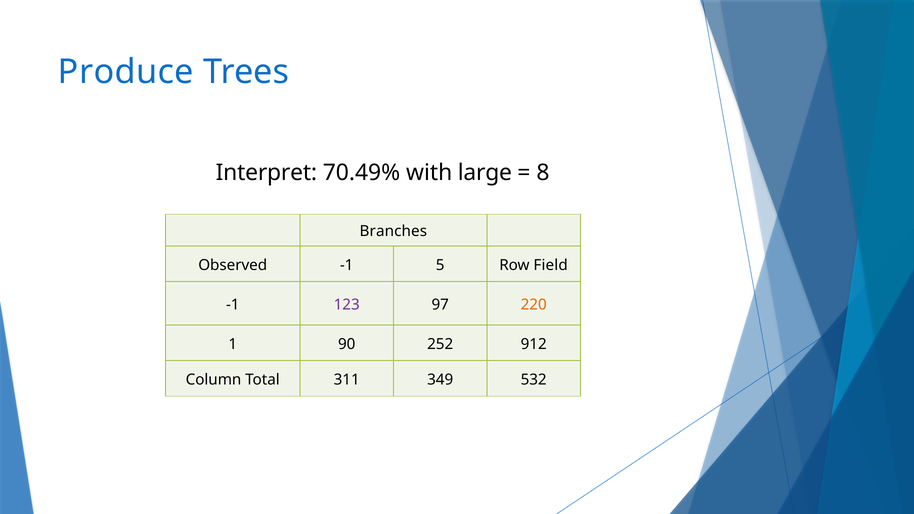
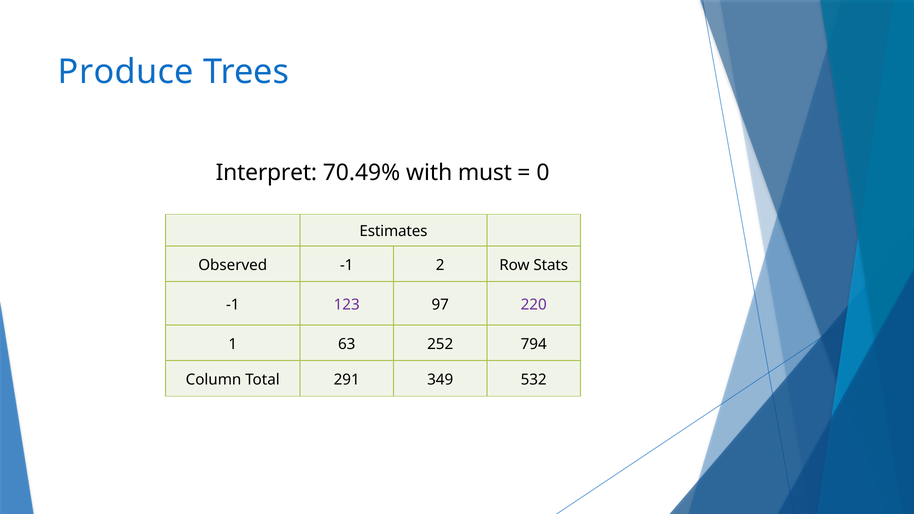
large: large -> must (485, 173)
8: 8 -> 0 (543, 173)
Branches: Branches -> Estimates (393, 231)
5: 5 -> 2 (440, 265)
Field: Field -> Stats (551, 265)
220 colour: orange -> purple (534, 305)
90: 90 -> 63 (347, 344)
912: 912 -> 794 (534, 344)
311: 311 -> 291 (347, 380)
